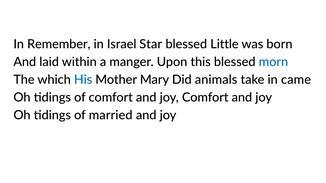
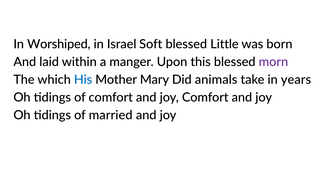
Remember: Remember -> Worshiped (59, 44)
Star: Star -> Soft (151, 44)
morn colour: blue -> purple (273, 62)
came: came -> years (296, 80)
